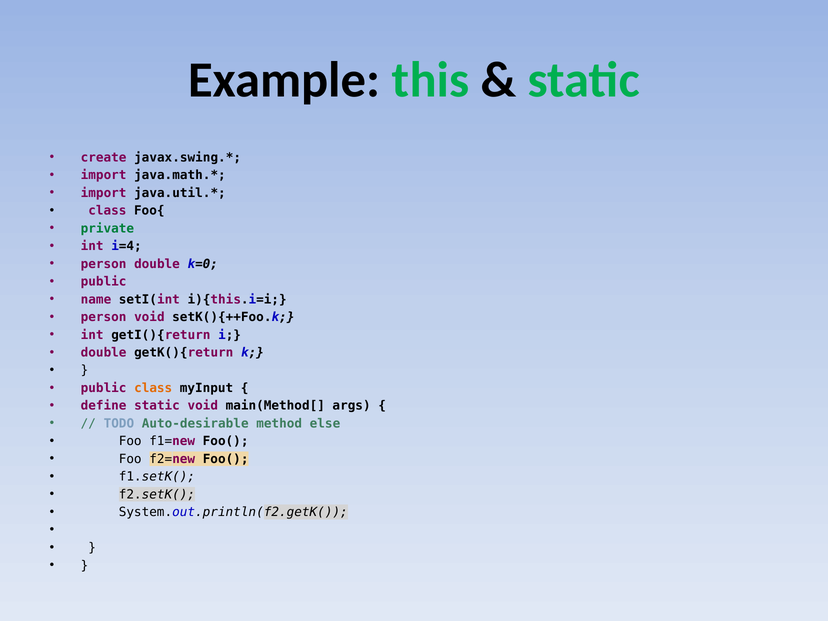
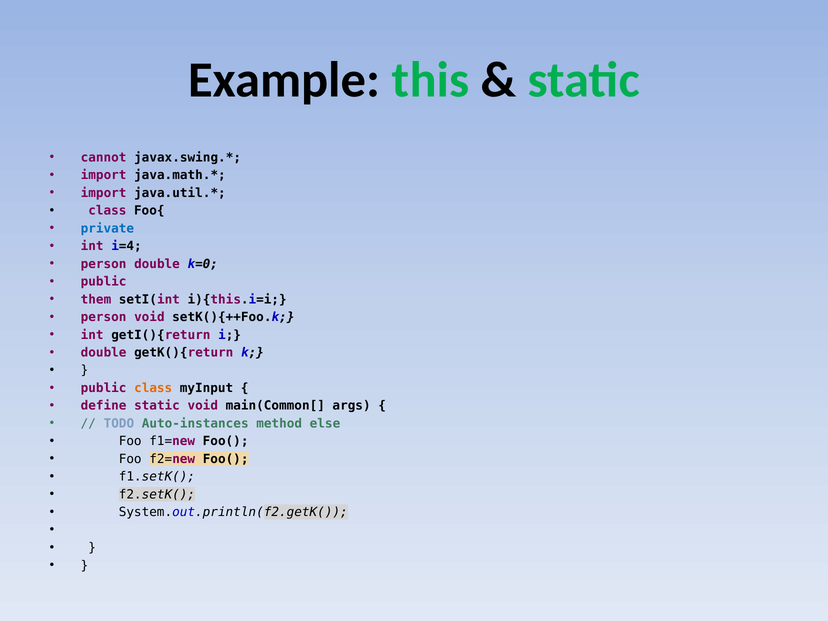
create: create -> cannot (104, 158)
private colour: green -> blue (107, 228)
name: name -> them (96, 299)
main(Method[: main(Method[ -> main(Common[ (275, 406)
Auto-desirable: Auto-desirable -> Auto-instances (195, 424)
